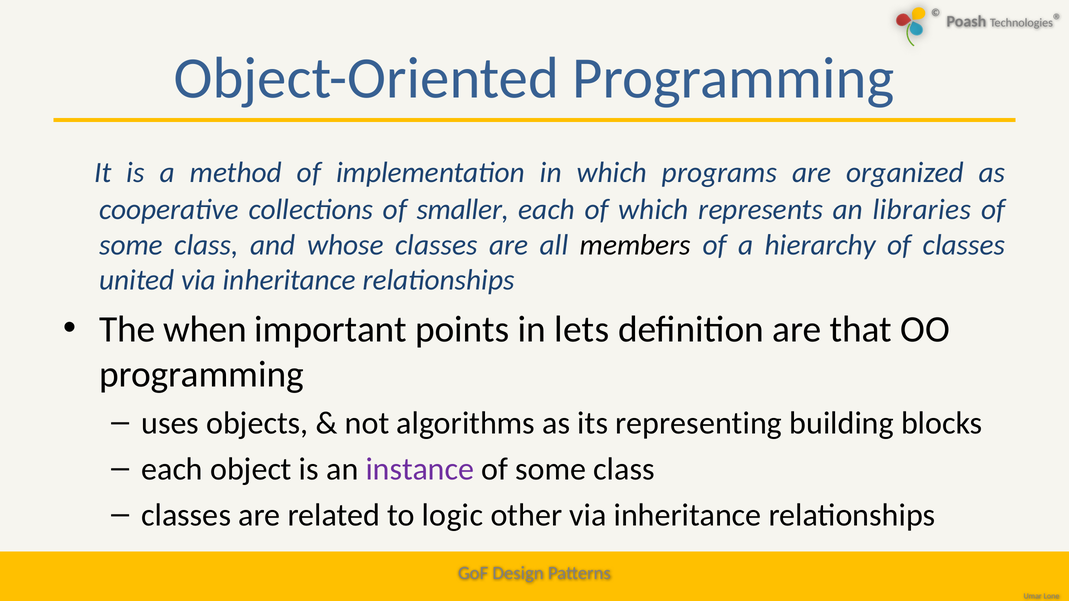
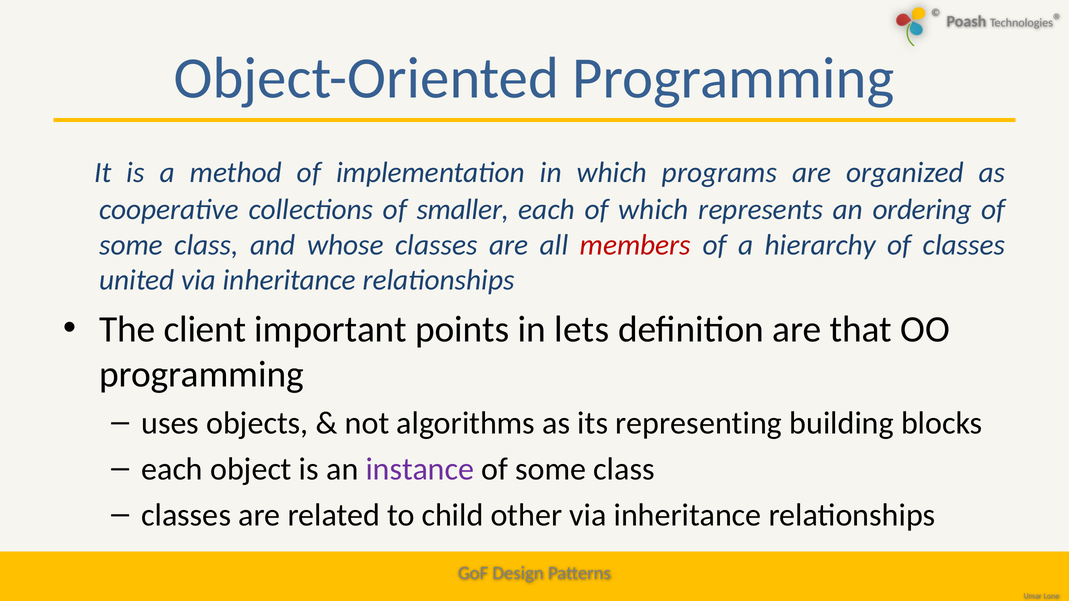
libraries: libraries -> ordering (922, 210)
members colour: black -> red (635, 245)
when: when -> client (205, 329)
logic: logic -> child (453, 515)
